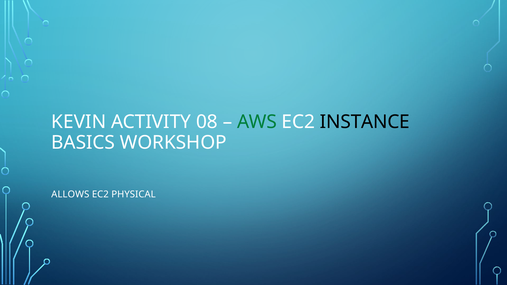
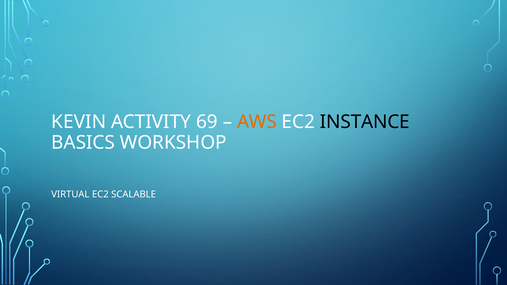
08: 08 -> 69 (207, 122)
AWS colour: green -> orange (257, 122)
ALLOWS: ALLOWS -> VIRTUAL (70, 195)
PHYSICAL: PHYSICAL -> SCALABLE (134, 195)
